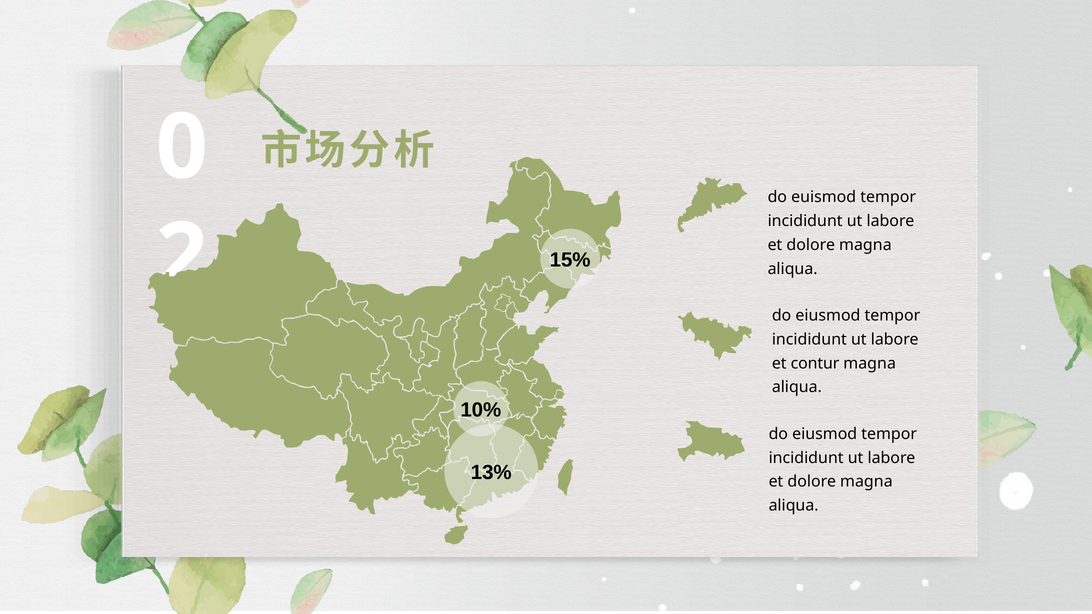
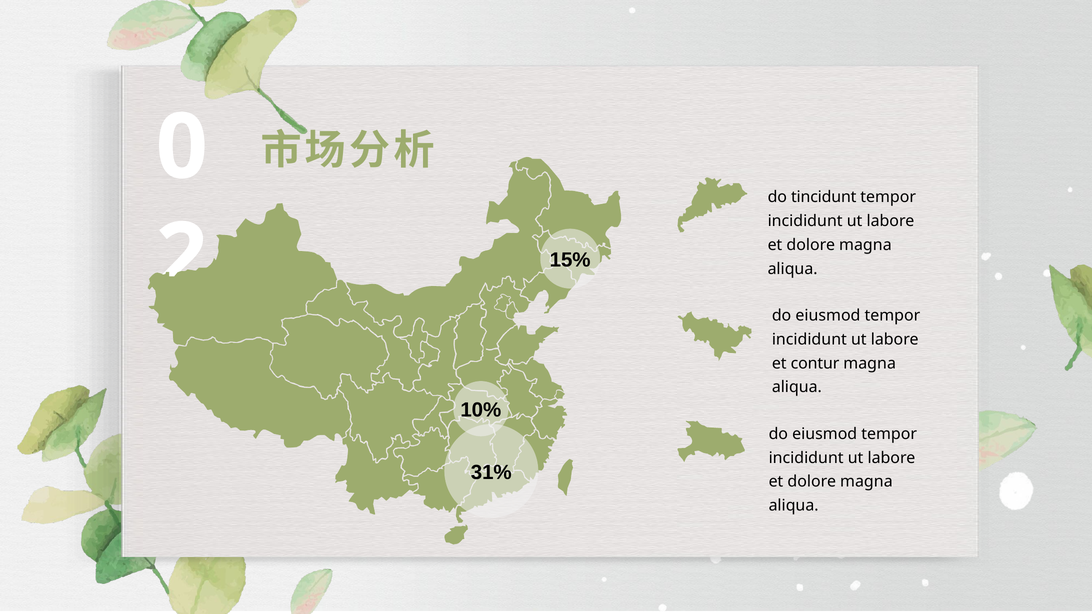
euismod: euismod -> tincidunt (824, 197)
13%: 13% -> 31% (491, 473)
